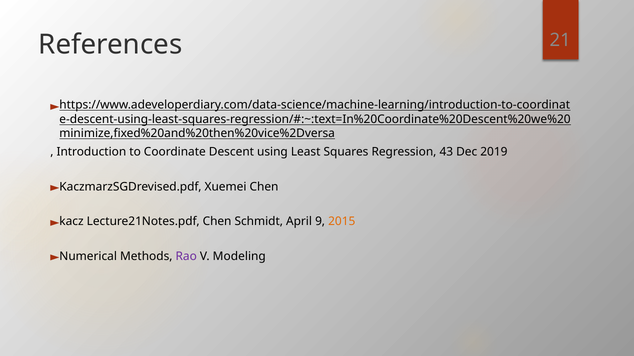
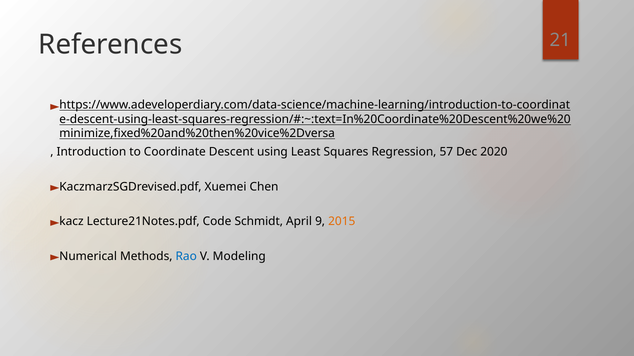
43: 43 -> 57 (446, 152)
2019: 2019 -> 2020 (494, 152)
Lecture21Notes.pdf Chen: Chen -> Code (217, 222)
Rao colour: purple -> blue (186, 257)
